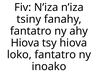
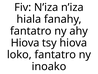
tsiny: tsiny -> hiala (29, 19)
